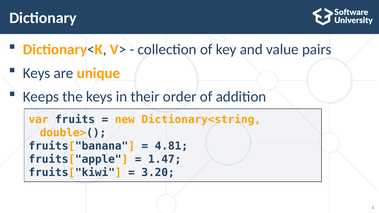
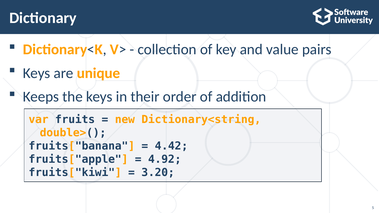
4.81: 4.81 -> 4.42 (171, 146)
1.47: 1.47 -> 4.92 (165, 159)
